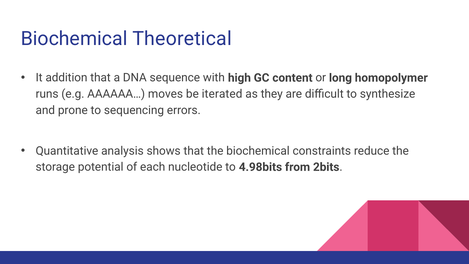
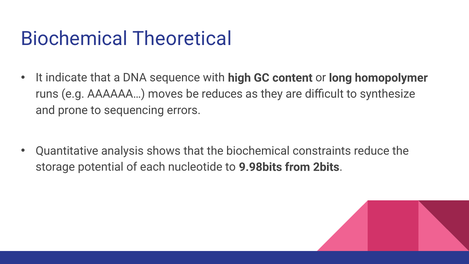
addition: addition -> indicate (66, 78)
iterated: iterated -> reduces (222, 94)
4.98bits: 4.98bits -> 9.98bits (260, 167)
